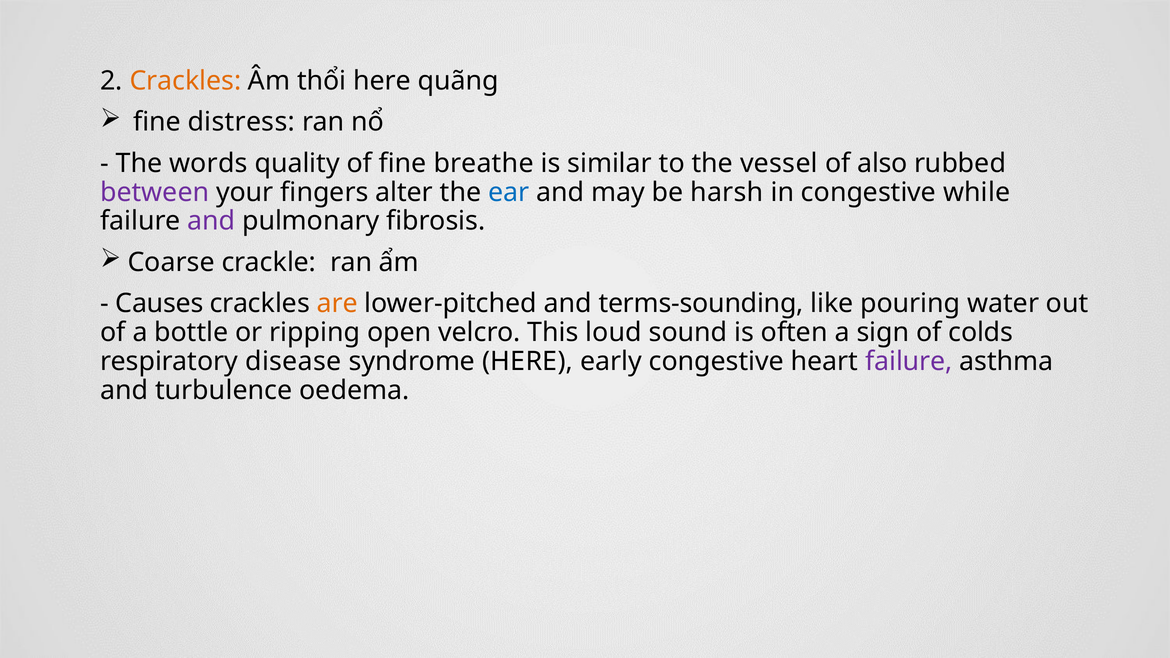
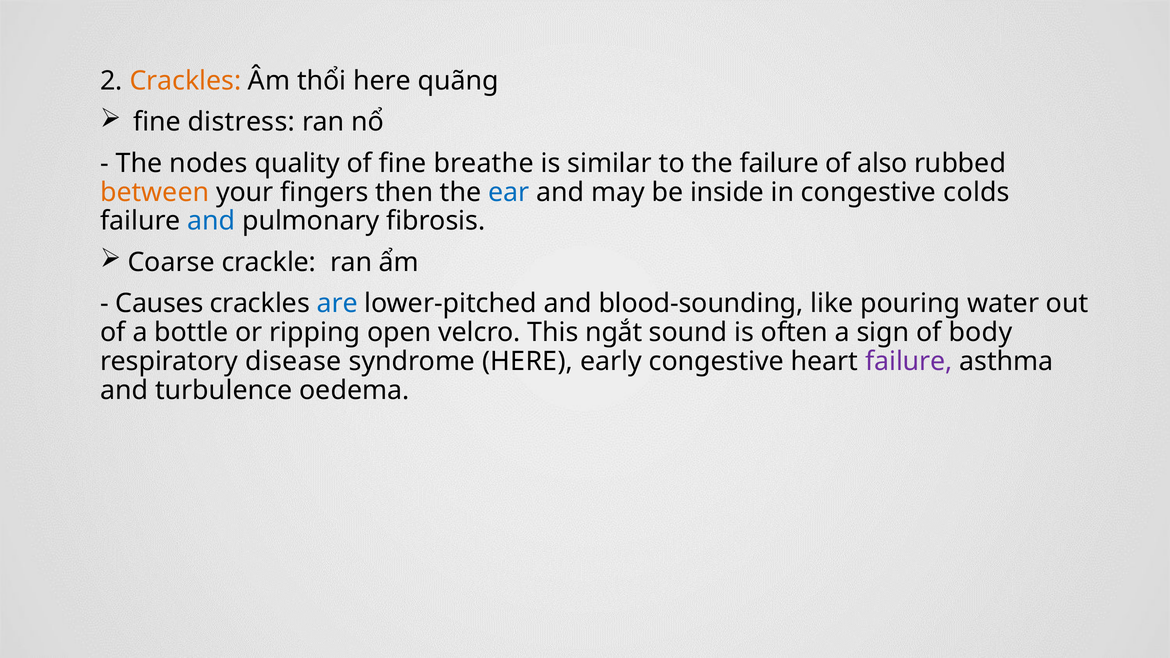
words: words -> nodes (208, 163)
the vessel: vessel -> failure (779, 163)
between colour: purple -> orange (155, 192)
alter: alter -> then (404, 192)
harsh: harsh -> inside (727, 192)
while: while -> colds (977, 192)
and colour: purple -> blue (211, 221)
are colour: orange -> blue (337, 303)
terms-sounding: terms-sounding -> blood-sounding (701, 303)
loud: loud -> ngắt (614, 332)
colds: colds -> body (981, 332)
